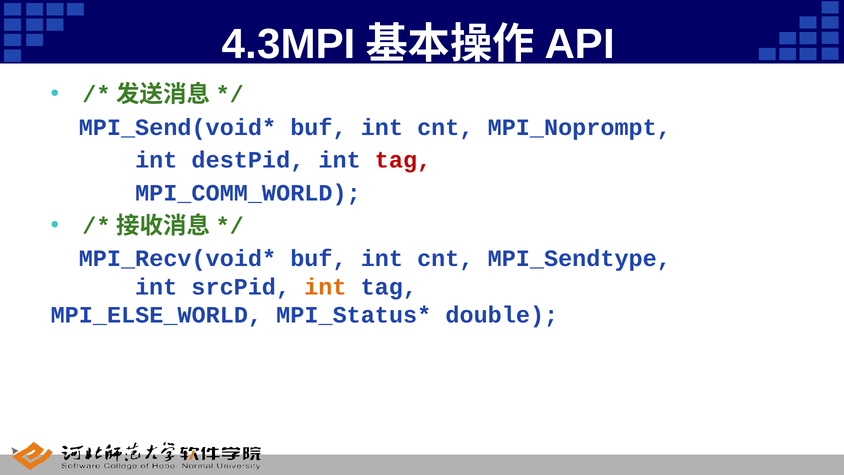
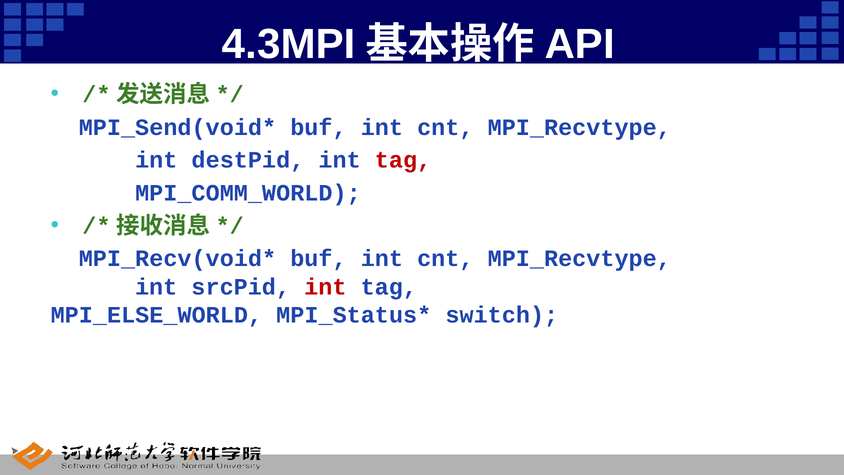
MPI_Noprompt: MPI_Noprompt -> MPI_Recvtype (579, 127)
MPI_Sendtype: MPI_Sendtype -> MPI_Recvtype (579, 259)
int colour: orange -> red (325, 287)
double: double -> switch (502, 315)
